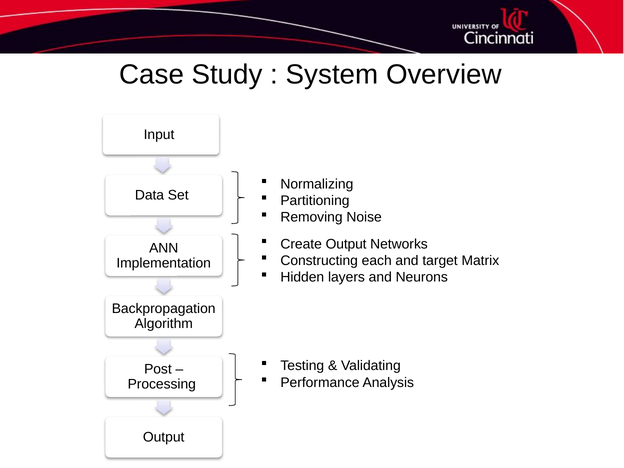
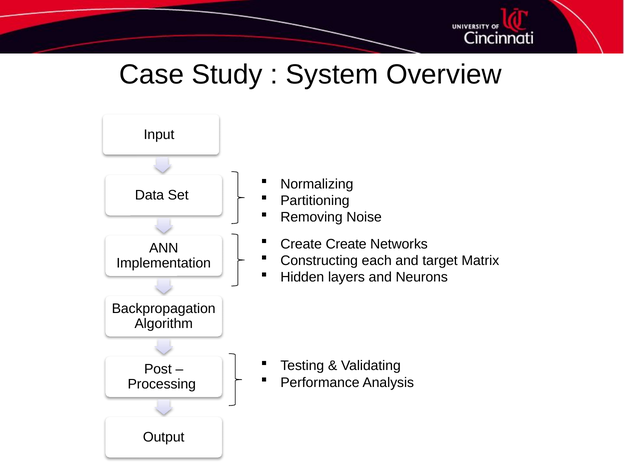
Create Output: Output -> Create (346, 244)
